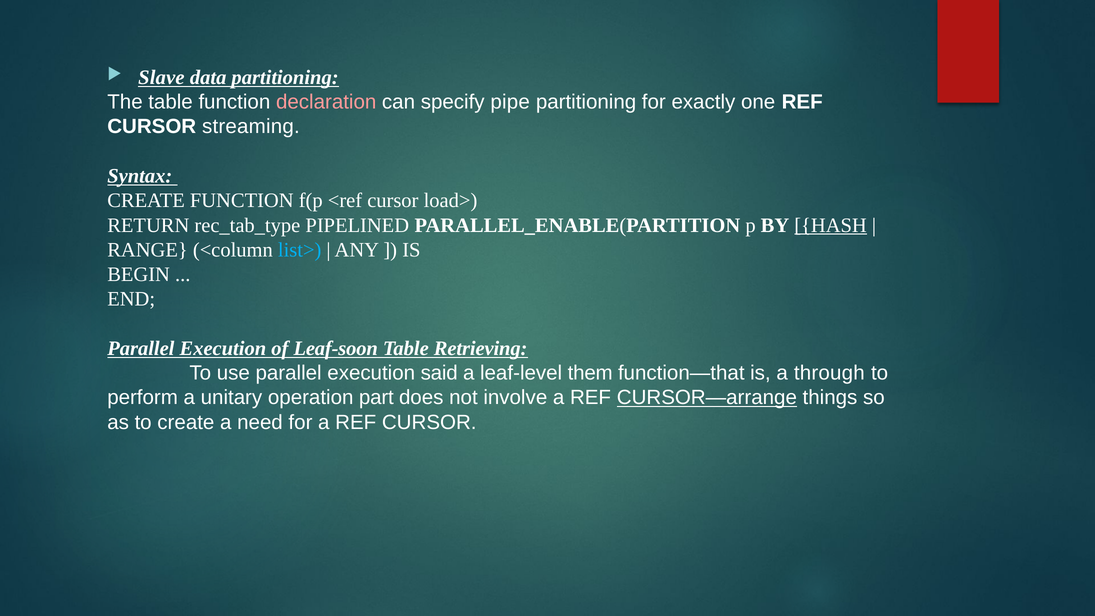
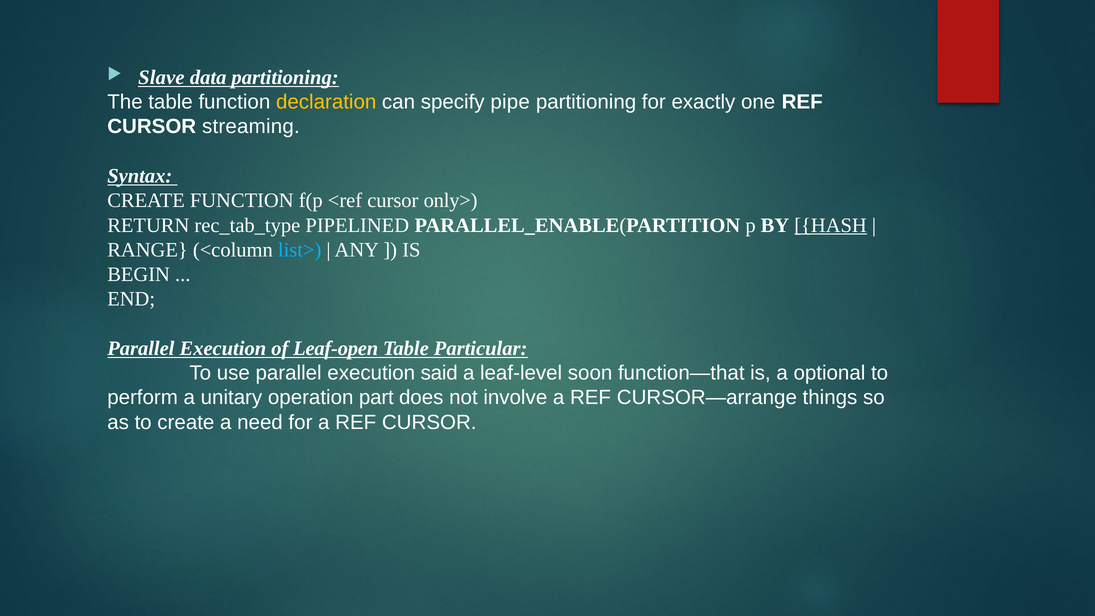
declaration colour: pink -> yellow (326, 102)
load>: load> -> only> (451, 201)
Leaf-soon: Leaf-soon -> Leaf-open (336, 348)
Retrieving: Retrieving -> Particular (481, 348)
them: them -> soon (590, 373)
through: through -> optional (829, 373)
CURSOR—arrange underline: present -> none (707, 398)
